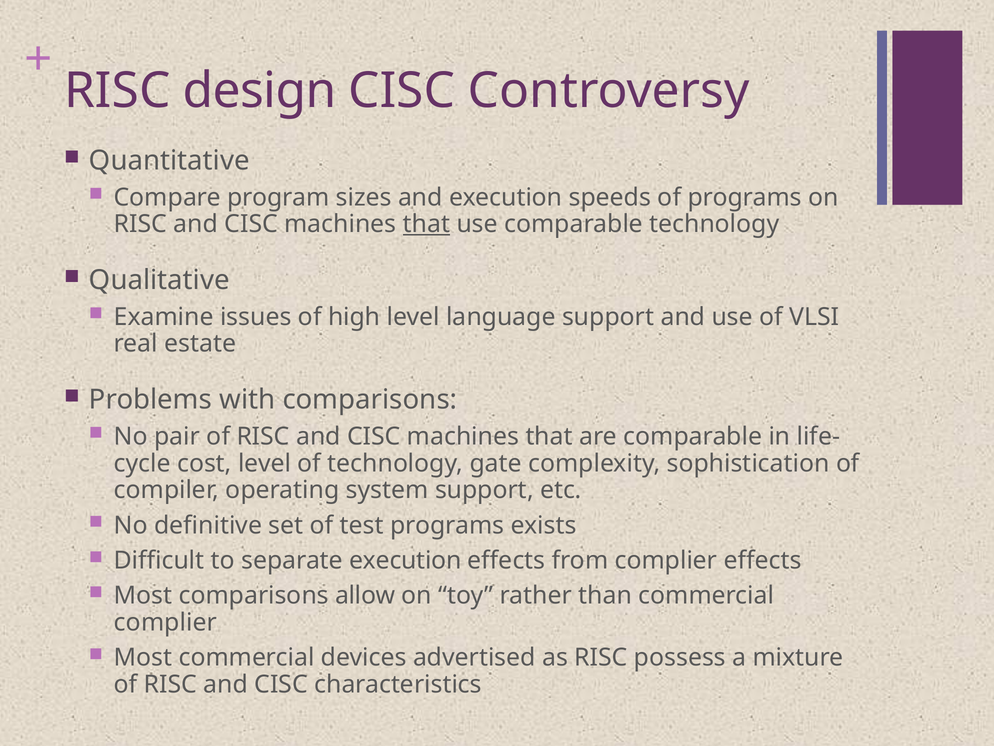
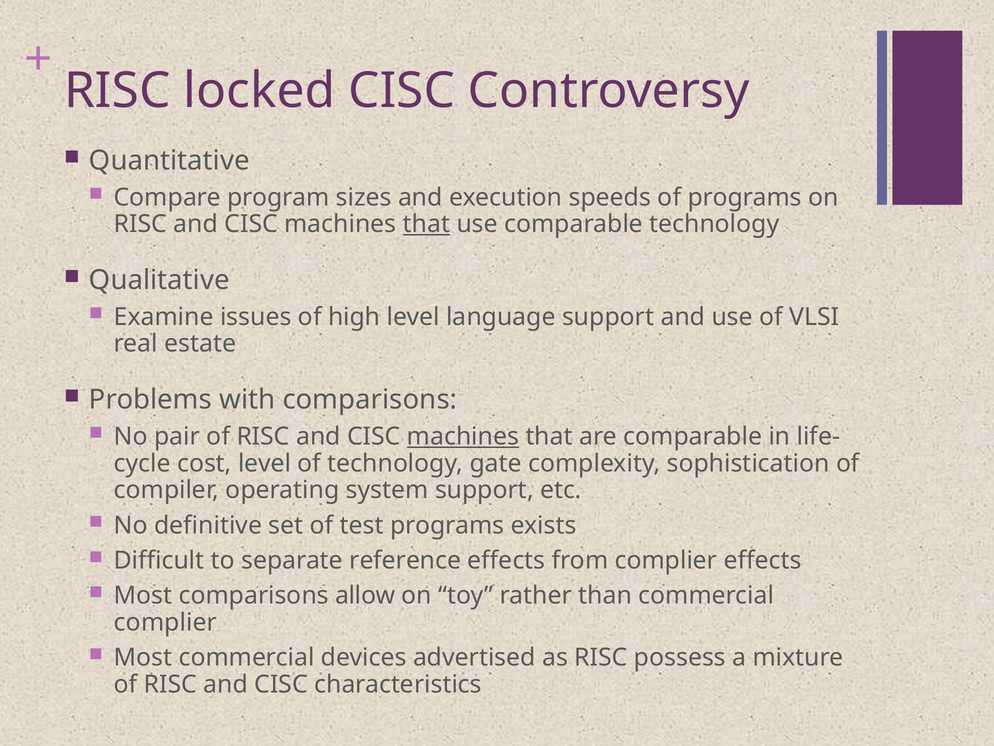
design: design -> locked (259, 91)
machines underline: none -> present (463, 436)
separate execution: execution -> reference (405, 560)
